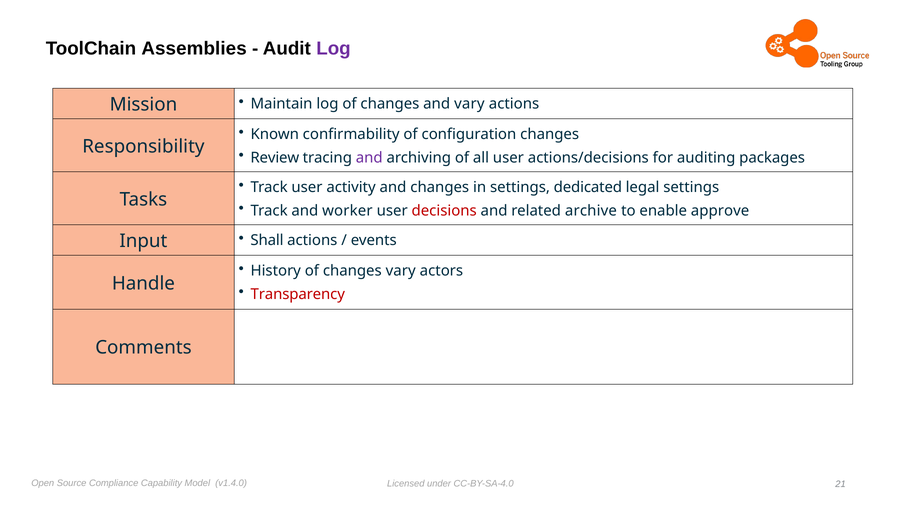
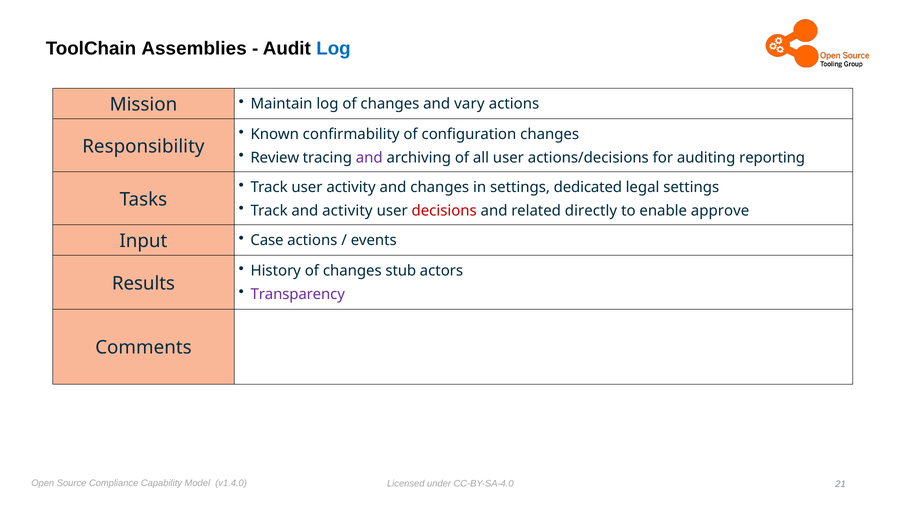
Log colour: purple -> blue (333, 48)
packages: packages -> reporting (772, 158)
and worker: worker -> activity (347, 211)
archive: archive -> directly (591, 211)
Shall: Shall -> Case (267, 240)
changes vary: vary -> stub (401, 271)
Handle: Handle -> Results (143, 283)
Transparency colour: red -> purple (298, 294)
